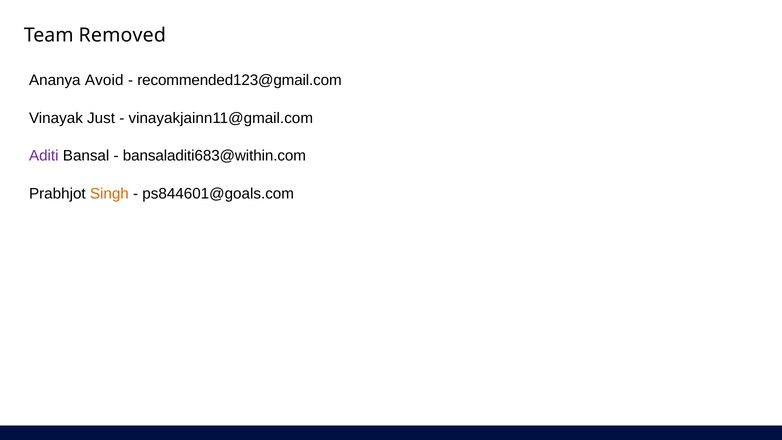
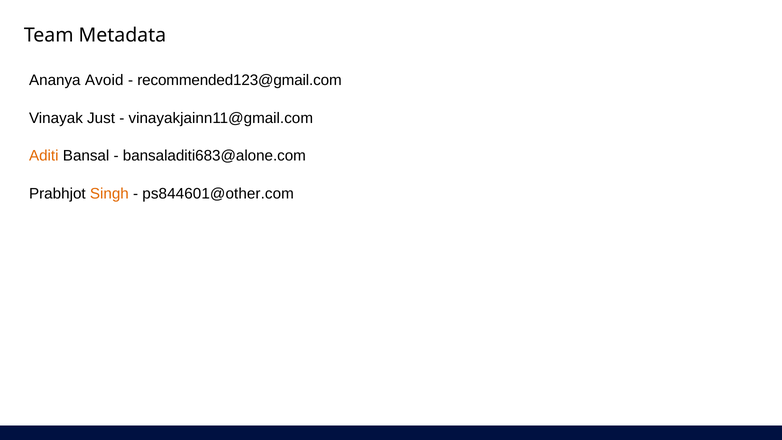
Removed: Removed -> Metadata (122, 35)
Aditi colour: purple -> orange (44, 156)
bansaladiti683@within.com: bansaladiti683@within.com -> bansaladiti683@alone.com (214, 156)
ps844601@goals.com: ps844601@goals.com -> ps844601@other.com (218, 193)
